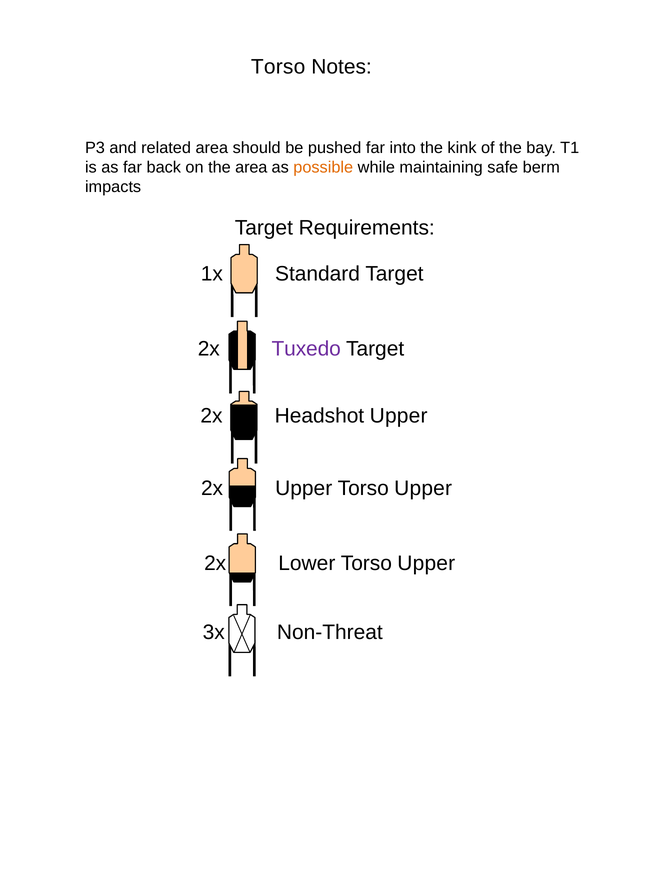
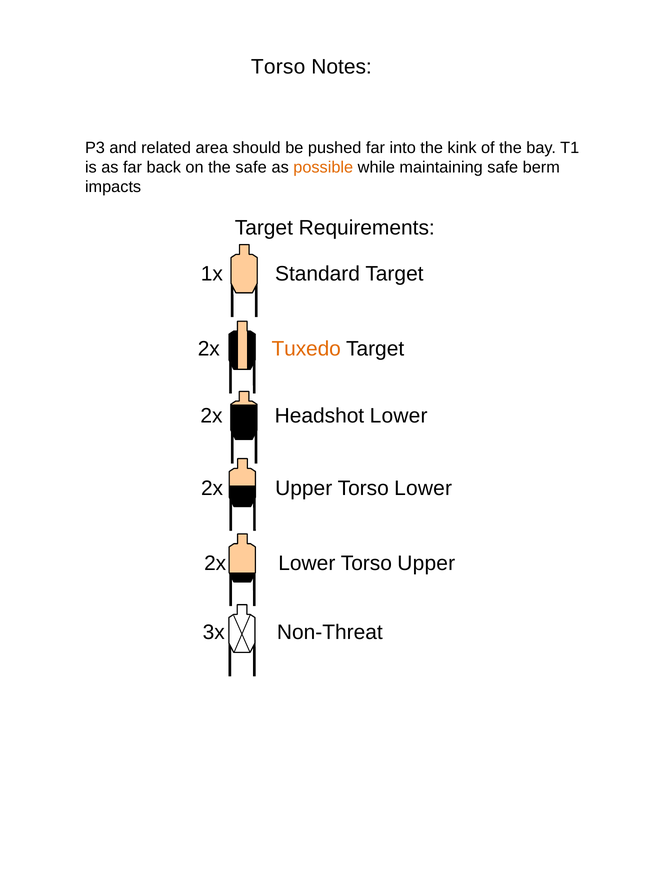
the area: area -> safe (251, 167)
Tuxedo colour: purple -> orange (306, 349)
Headshot Upper: Upper -> Lower (399, 415)
Upper Torso Upper: Upper -> Lower (423, 488)
